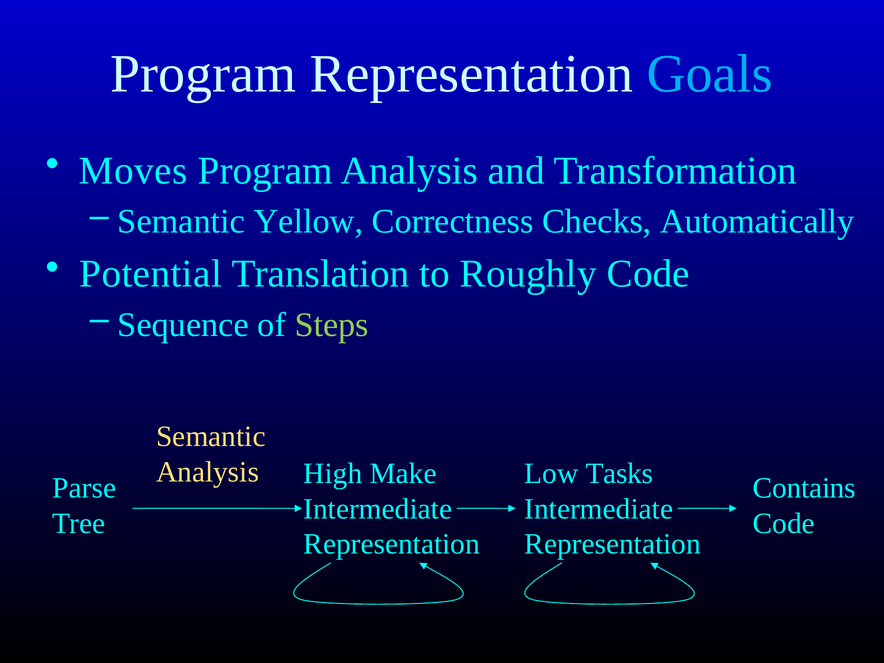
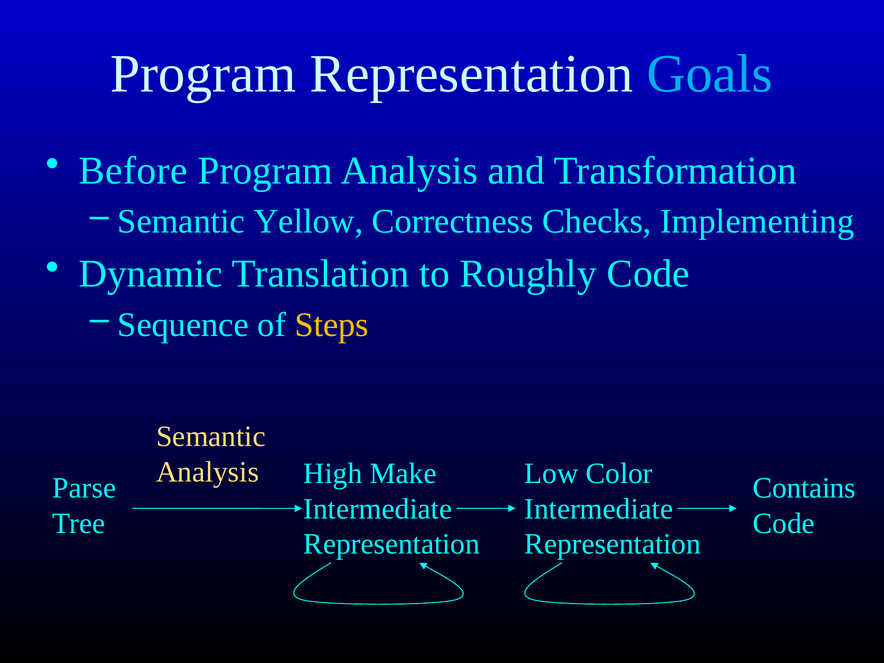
Moves: Moves -> Before (133, 171)
Automatically: Automatically -> Implementing (757, 221)
Potential: Potential -> Dynamic (151, 274)
Steps colour: light green -> yellow (332, 325)
Tasks: Tasks -> Color (619, 473)
